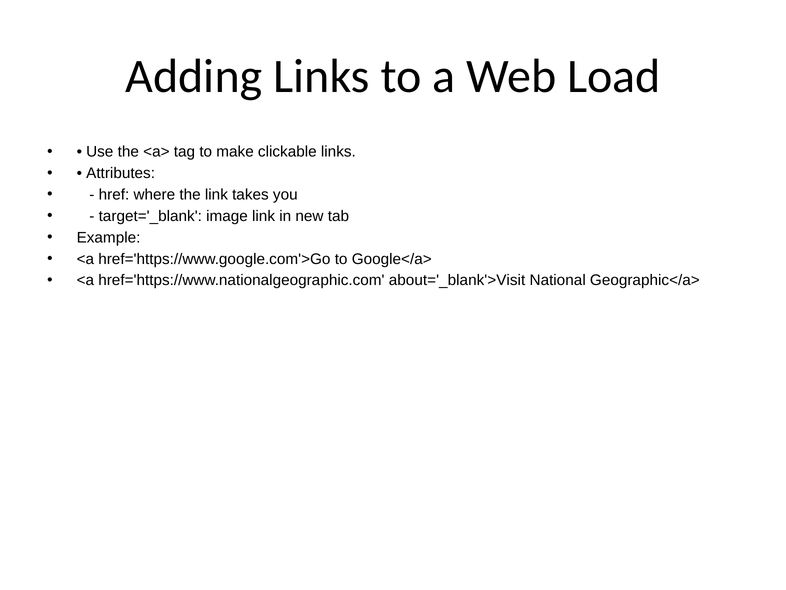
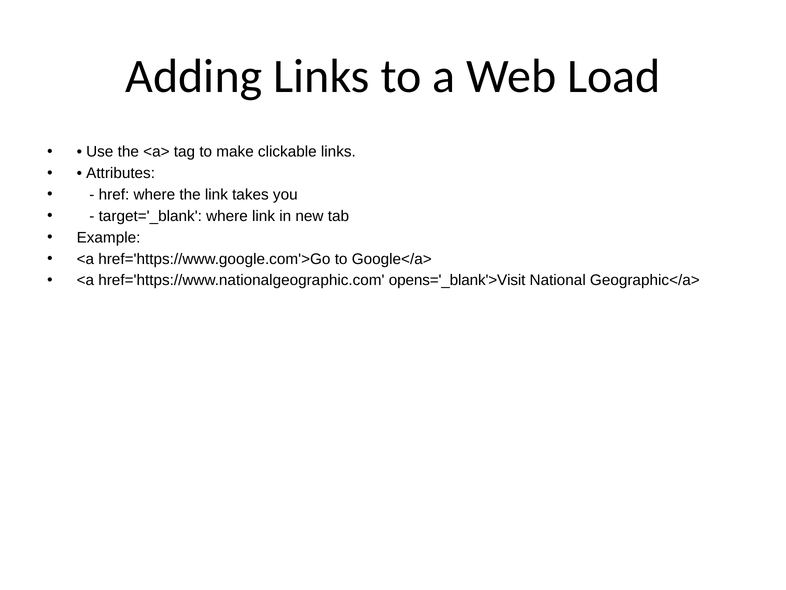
target='_blank image: image -> where (227, 216)
about='_blank'>Visit: about='_blank'>Visit -> opens='_blank'>Visit (457, 280)
